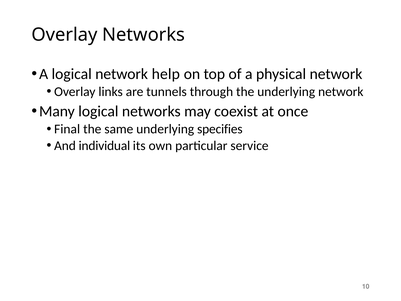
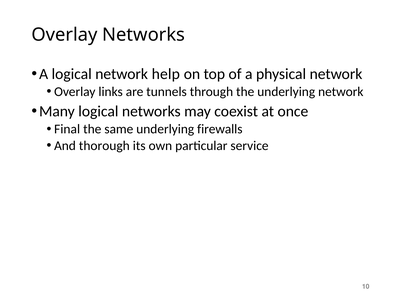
specifies: specifies -> firewalls (220, 129)
individual: individual -> thorough (104, 146)
